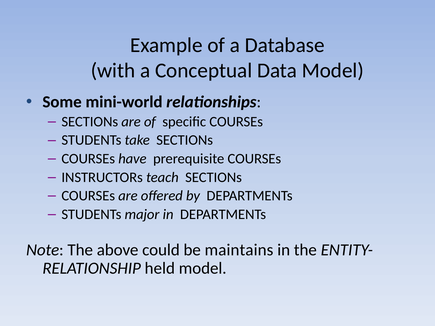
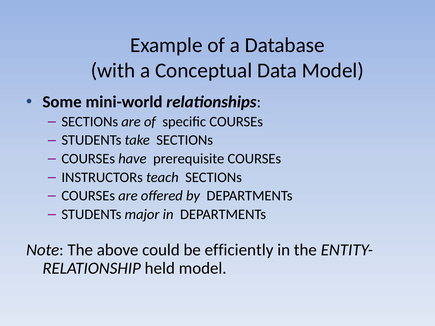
maintains: maintains -> efficiently (239, 250)
